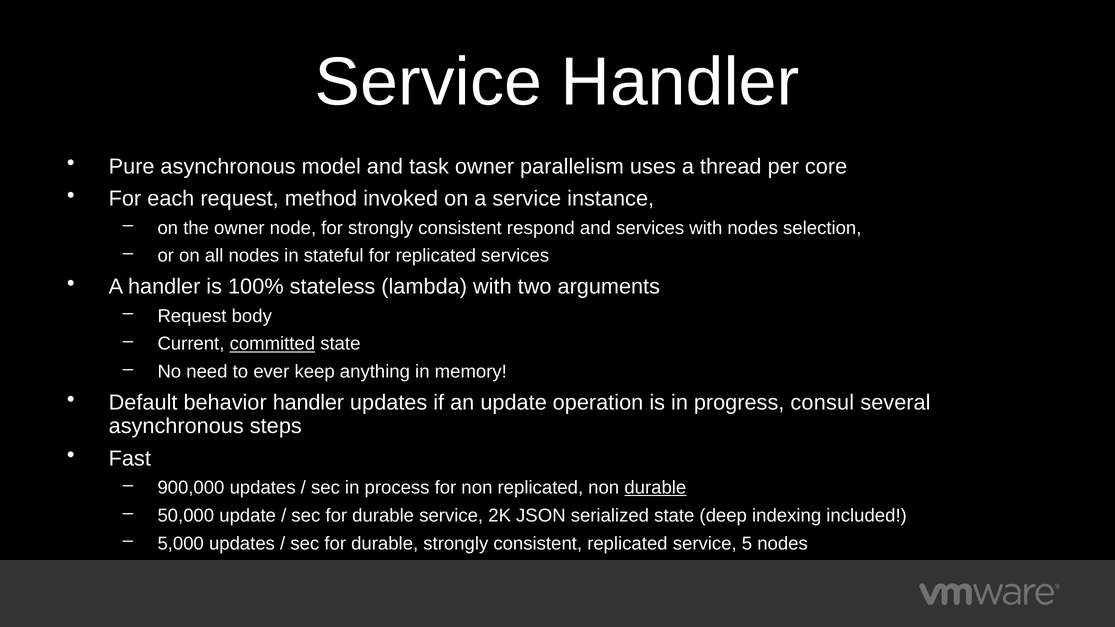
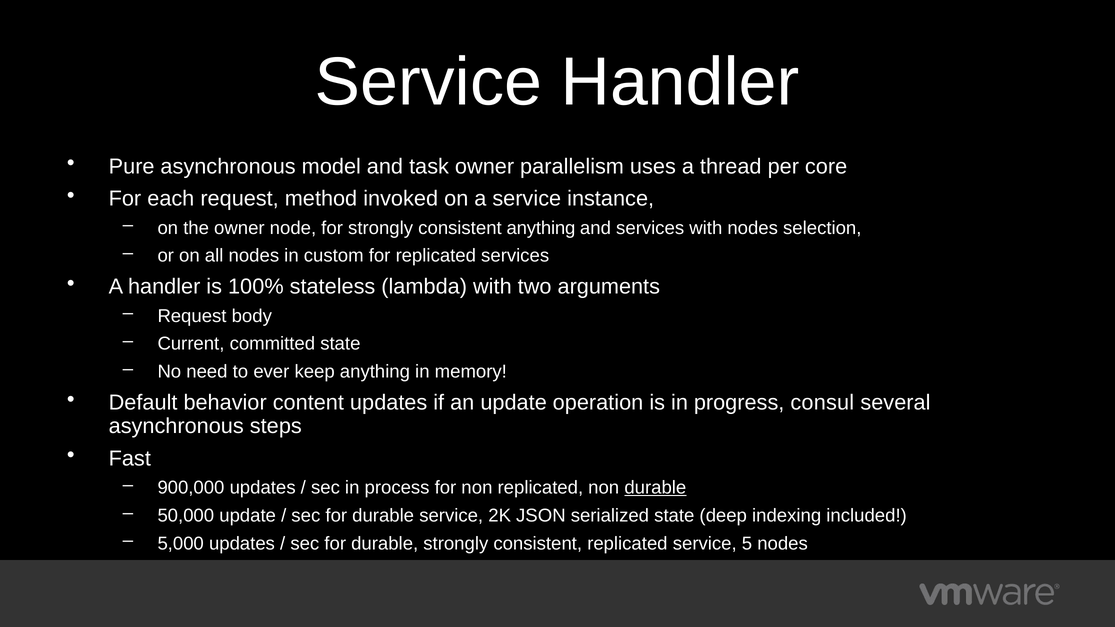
consistent respond: respond -> anything (541, 228)
stateful: stateful -> custom (334, 256)
committed underline: present -> none (272, 344)
behavior handler: handler -> content (308, 403)
